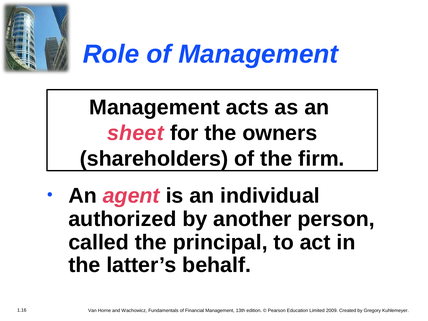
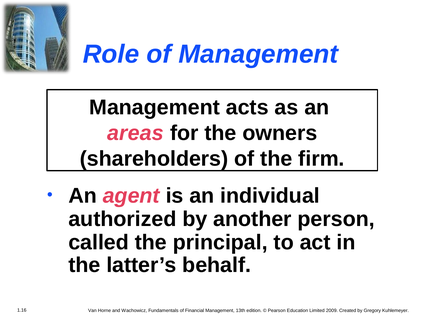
sheet: sheet -> areas (135, 133)
